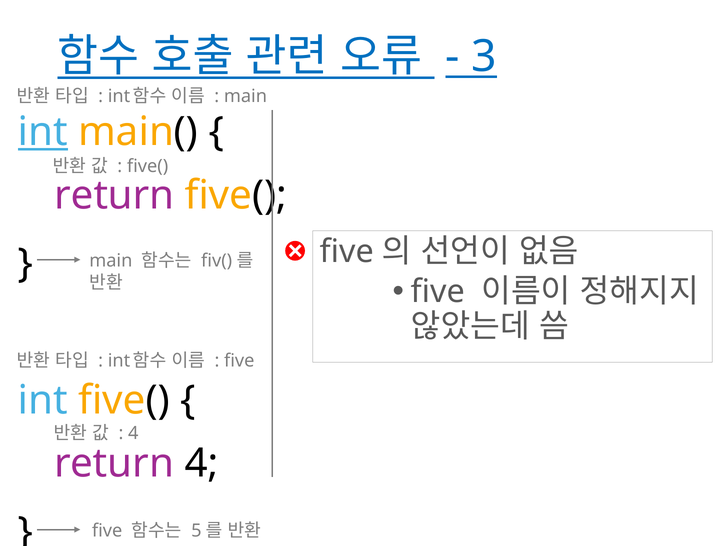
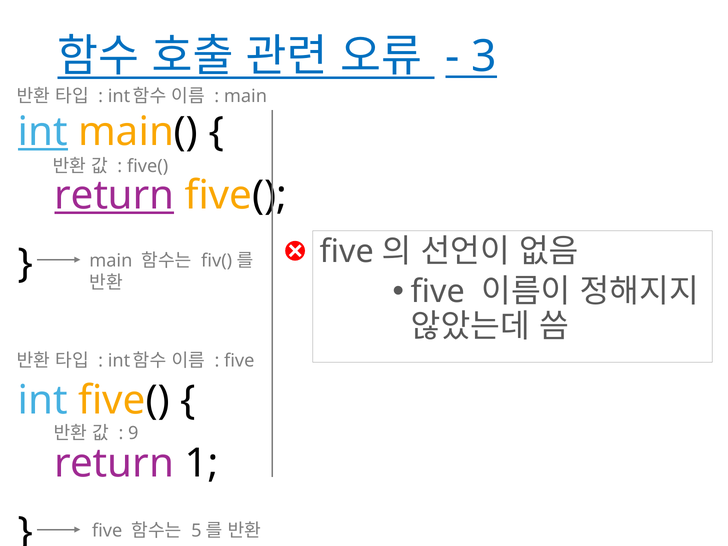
return underline: none -> present (114, 195)
4: 4 -> 9 (133, 433)
return 4: 4 -> 1 (202, 463)
